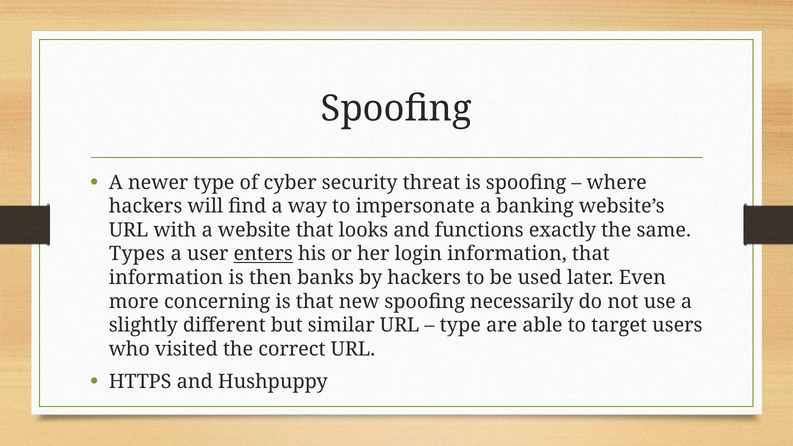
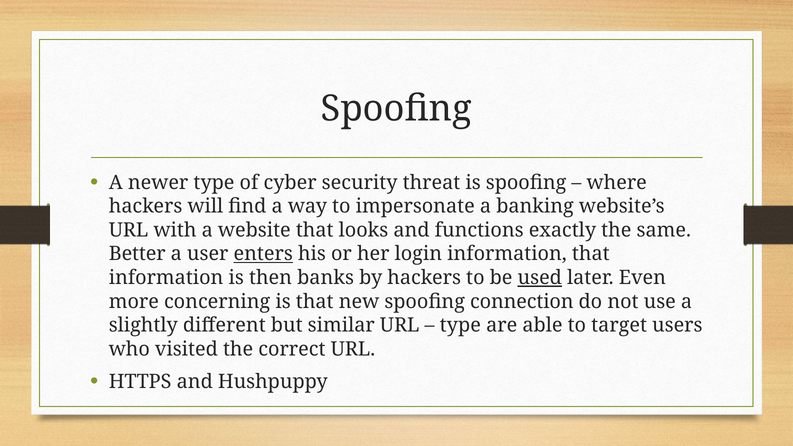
Types: Types -> Better (137, 254)
used underline: none -> present (540, 278)
necessarily: necessarily -> connection (522, 302)
